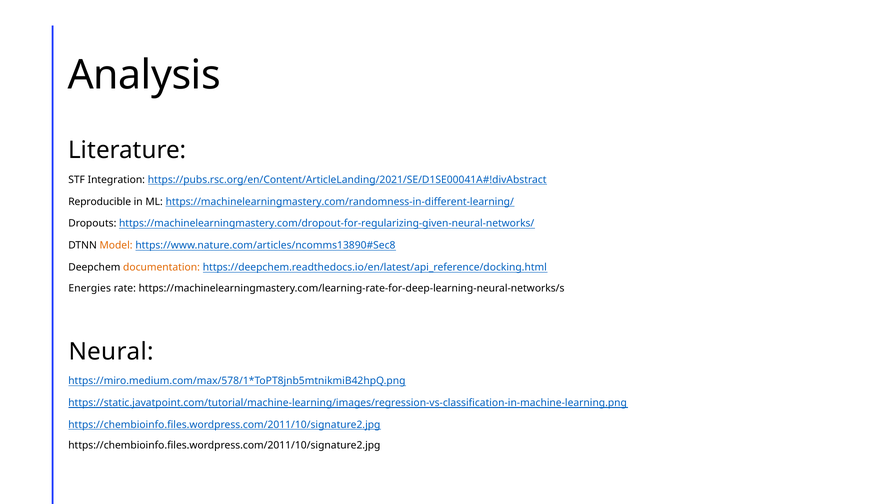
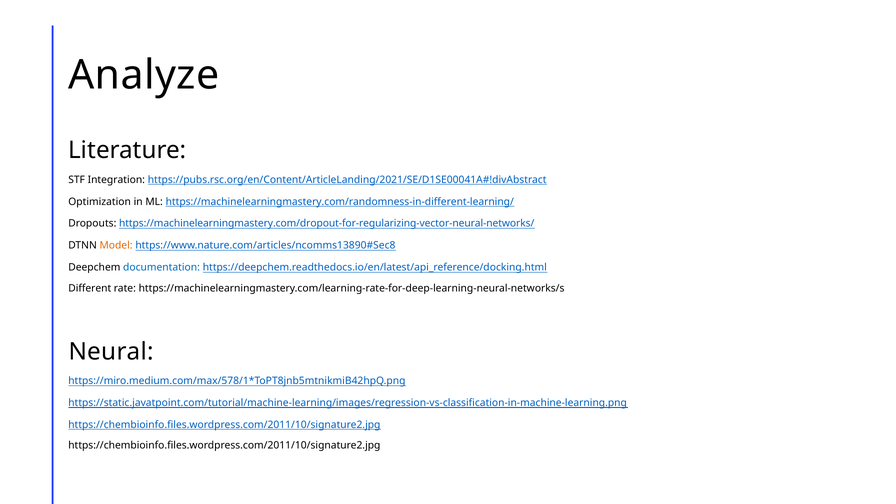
Analysis: Analysis -> Analyze (144, 75)
Reproducible: Reproducible -> Optimization (100, 202)
https://machinelearningmastery.com/dropout-for-regularizing-given-neural-networks/: https://machinelearningmastery.com/dropout-for-regularizing-given-neural-networks/ -> https://machinelearningmastery.com/dropout-for-regularizing-vector-neural-networks/ (327, 224)
documentation colour: orange -> blue (162, 267)
Energies: Energies -> Different (90, 288)
